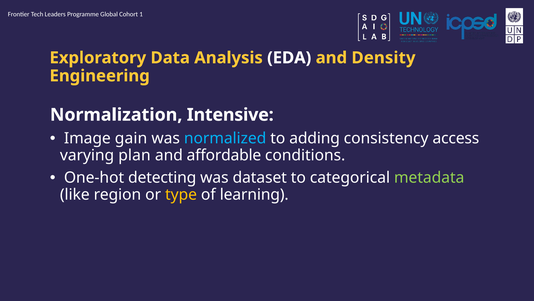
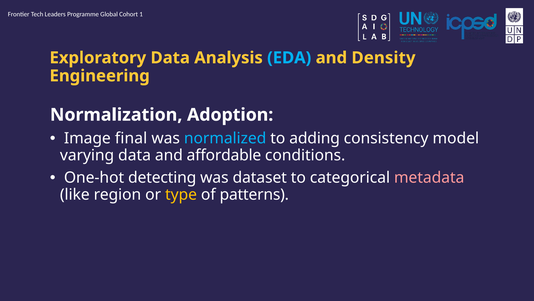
EDA colour: white -> light blue (289, 58)
Intensive: Intensive -> Adoption (230, 115)
gain: gain -> final (131, 138)
access: access -> model (456, 138)
varying plan: plan -> data (135, 155)
metadata colour: light green -> pink (429, 177)
learning: learning -> patterns (254, 194)
